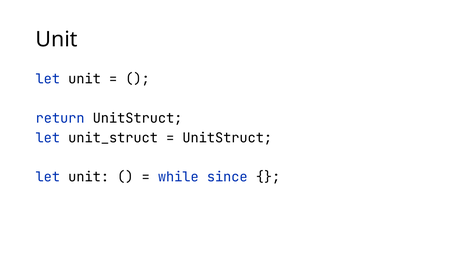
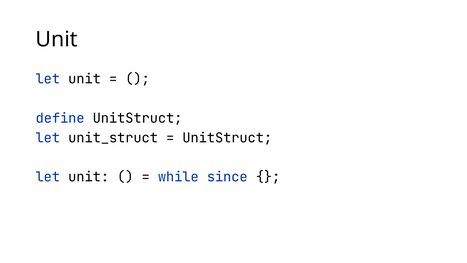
return: return -> define (60, 118)
